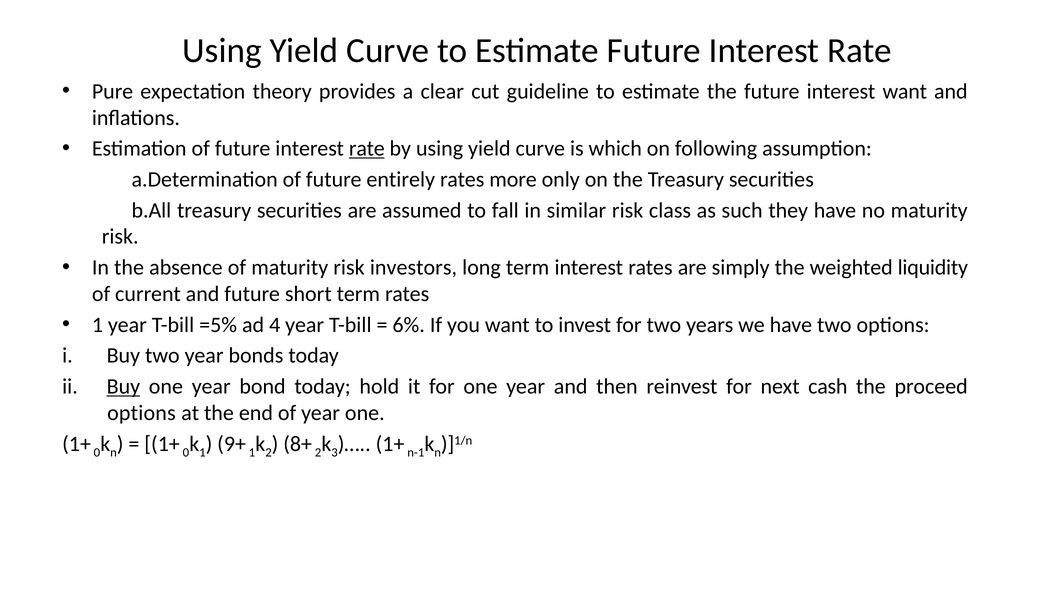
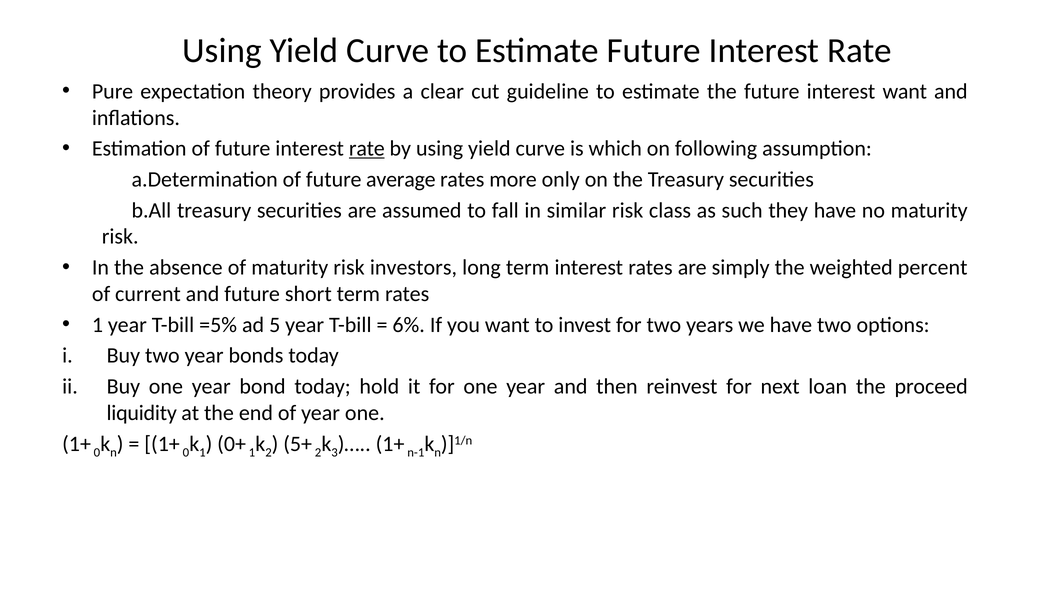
entirely: entirely -> average (401, 179)
liquidity: liquidity -> percent (933, 267)
4: 4 -> 5 (275, 325)
Buy underline: present -> none (123, 386)
cash: cash -> loan (828, 386)
options: options -> liquidity (142, 413)
9+: 9+ -> 0+ (232, 443)
8+: 8+ -> 5+ (298, 443)
